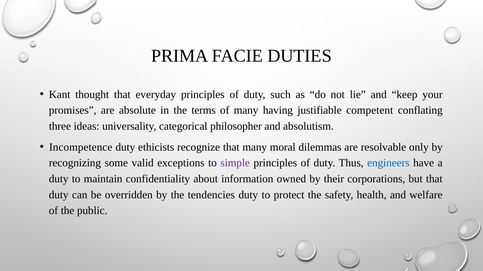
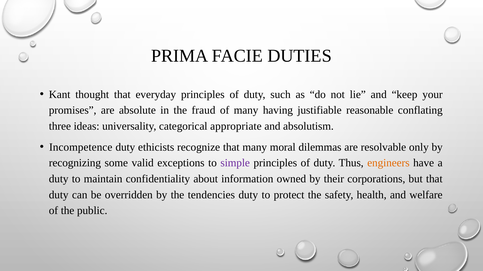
terms: terms -> fraud (203, 111)
competent: competent -> reasonable (370, 111)
philosopher: philosopher -> appropriate (236, 126)
engineers colour: blue -> orange (388, 163)
